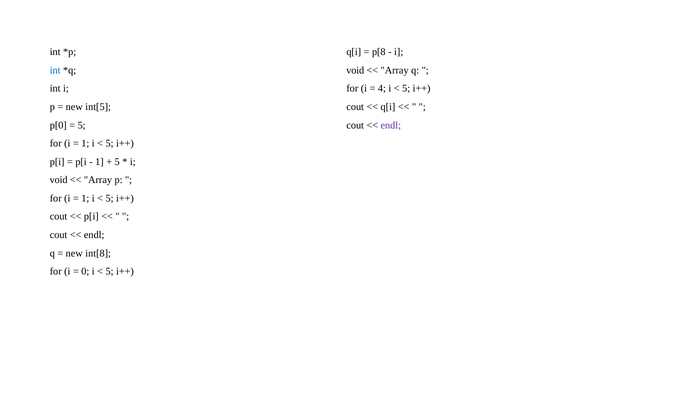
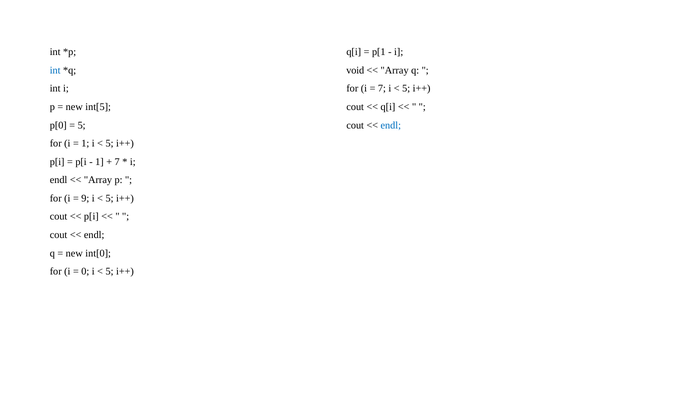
p[8: p[8 -> p[1 (379, 52)
4: 4 -> 7 (382, 89)
endl colour: purple -> blue (391, 125)
5: 5 -> 7 (117, 162)
void: void -> endl (59, 180)
1: 1 -> 9 (85, 199)
int[8: int[8 -> int[0 (98, 254)
